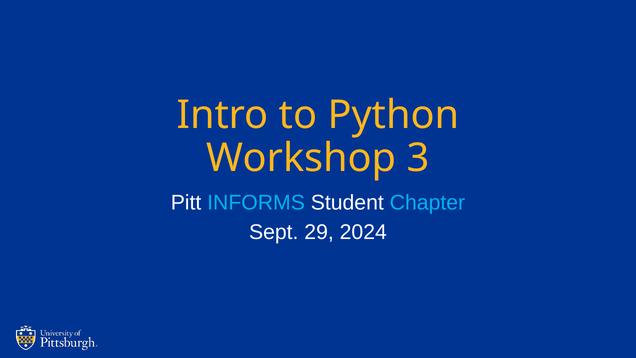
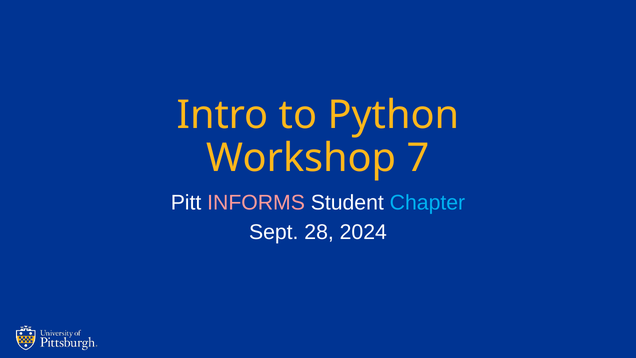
3: 3 -> 7 (418, 158)
INFORMS colour: light blue -> pink (256, 202)
29: 29 -> 28 (319, 232)
